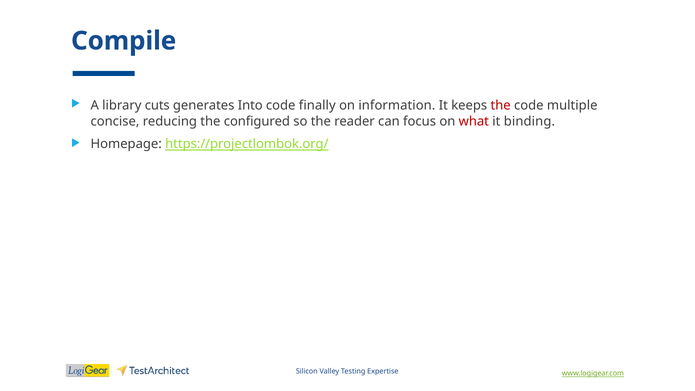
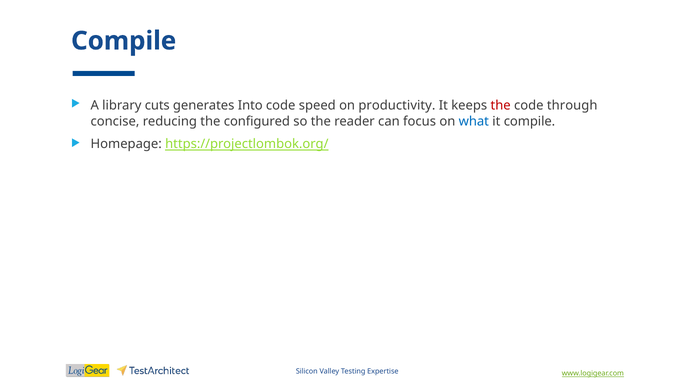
finally: finally -> speed (317, 106)
information: information -> productivity (397, 106)
multiple: multiple -> through (572, 106)
what colour: red -> blue (474, 121)
it binding: binding -> compile (529, 121)
